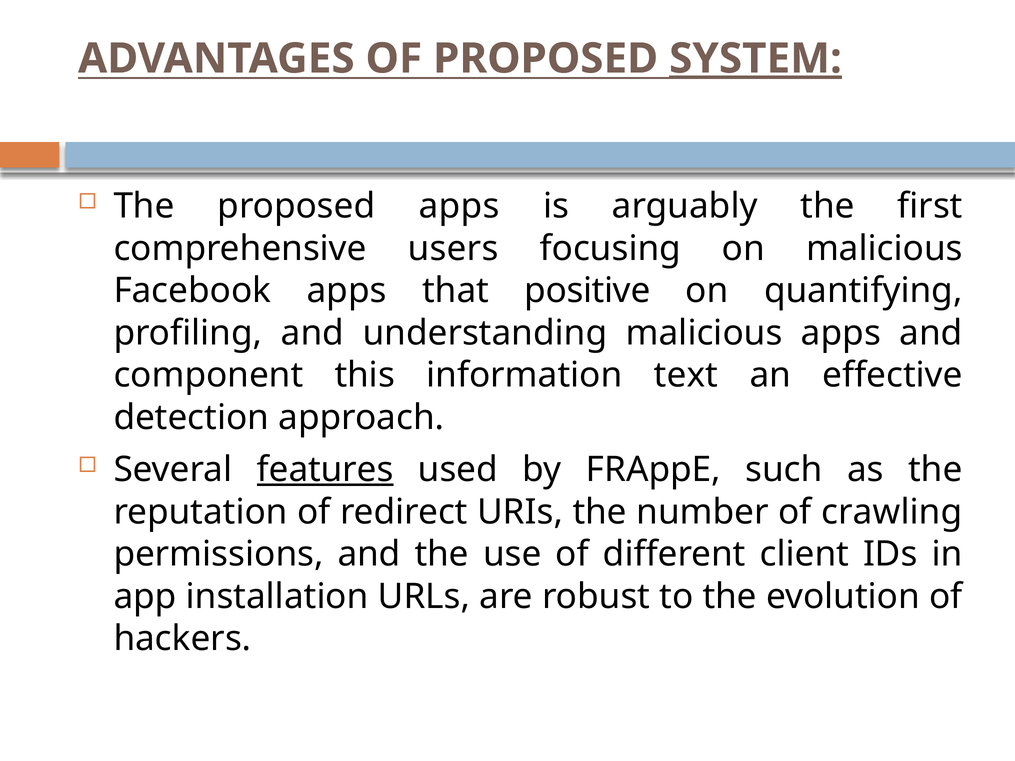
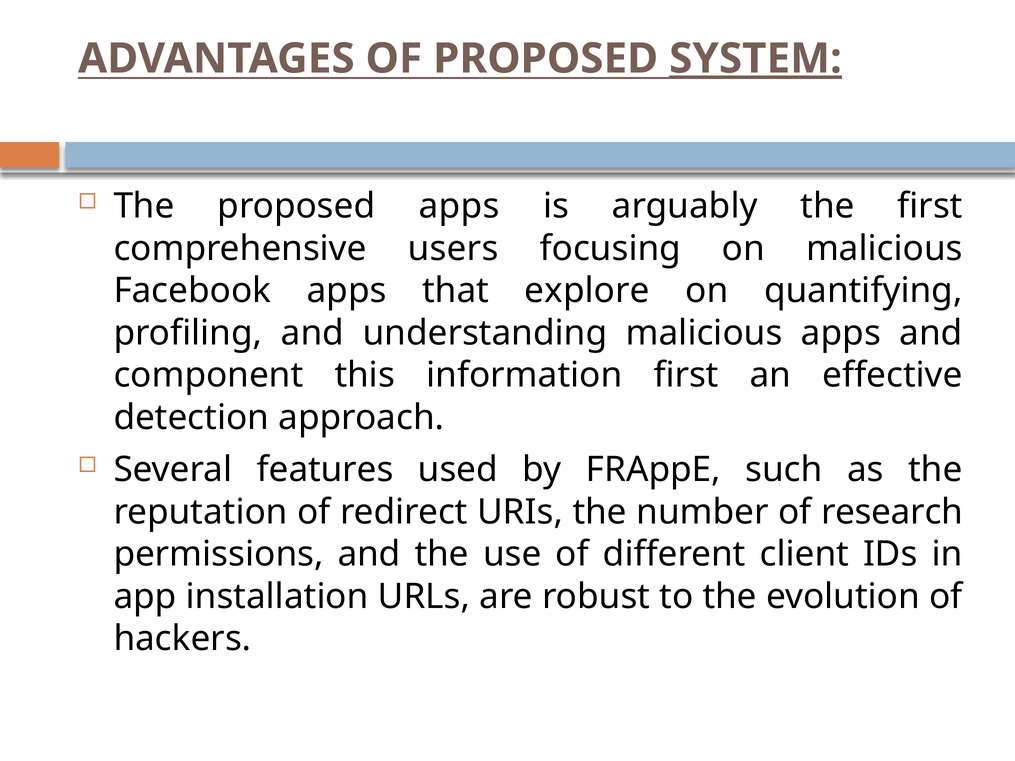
positive: positive -> explore (587, 291)
information text: text -> first (686, 375)
features underline: present -> none (325, 470)
crawling: crawling -> research (892, 512)
